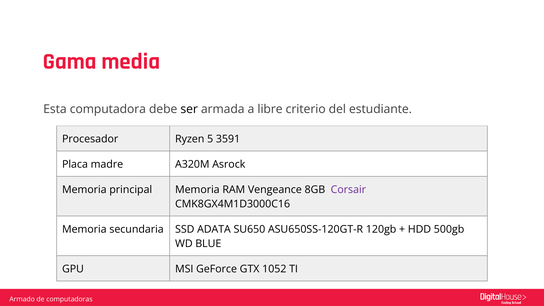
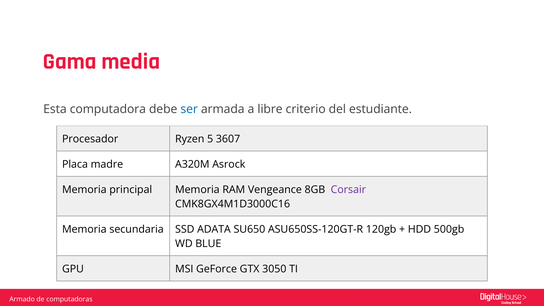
ser colour: black -> blue (189, 109)
3591: 3591 -> 3607 (228, 139)
1052: 1052 -> 3050 (274, 269)
